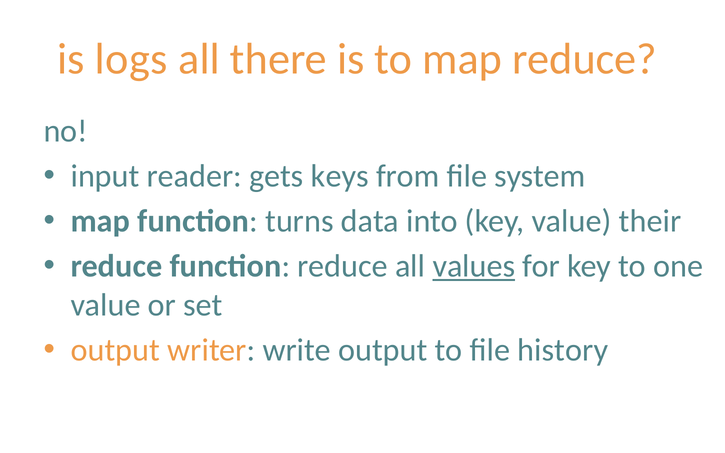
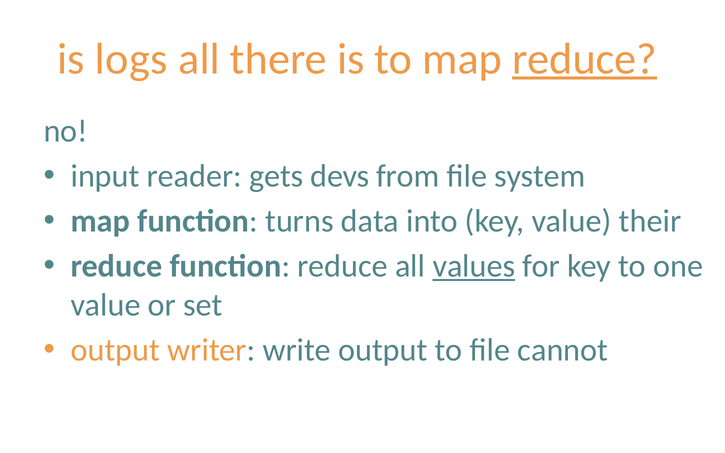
reduce underline: none -> present (584, 59)
keys: keys -> devs (340, 176)
history: history -> cannot (563, 350)
